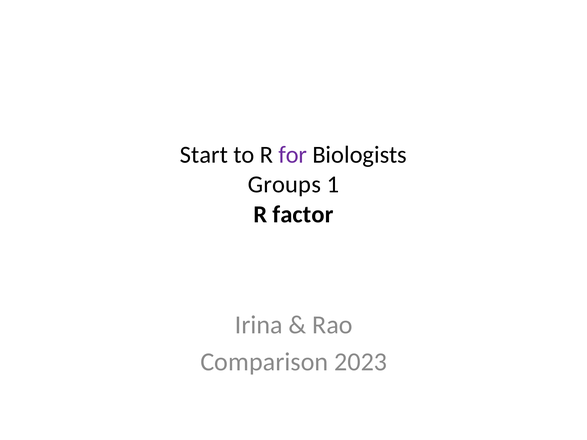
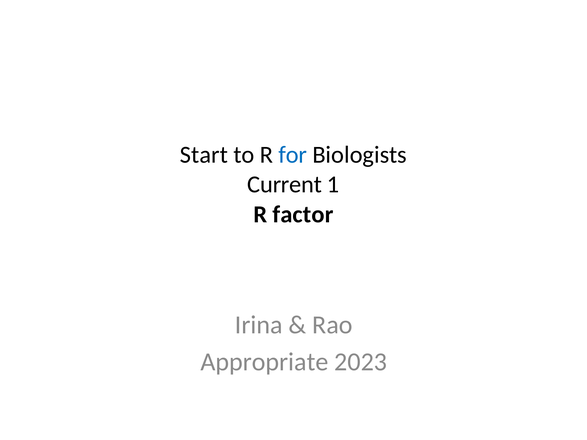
for colour: purple -> blue (293, 155)
Groups: Groups -> Current (285, 185)
Comparison: Comparison -> Appropriate (264, 362)
